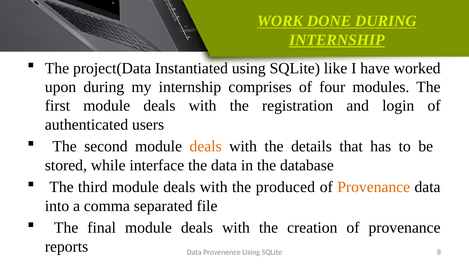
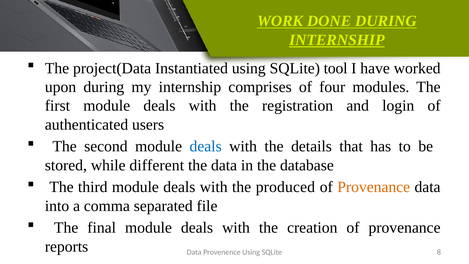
like: like -> tool (336, 68)
deals colour: orange -> blue (206, 146)
interface: interface -> different (157, 165)
